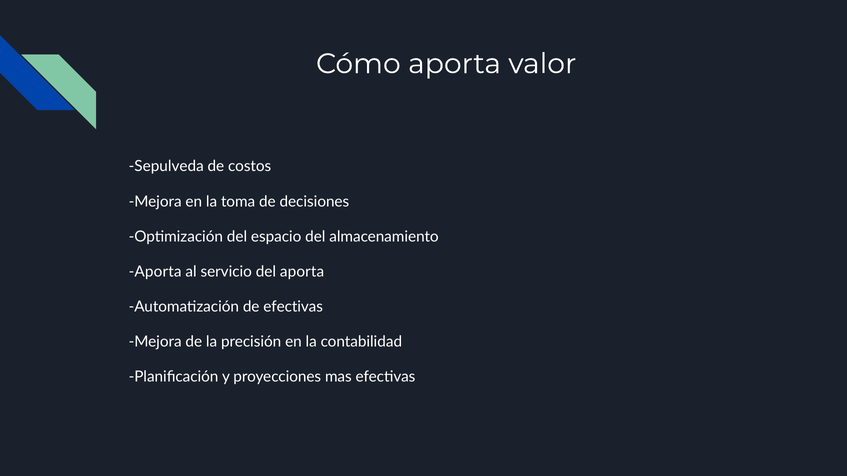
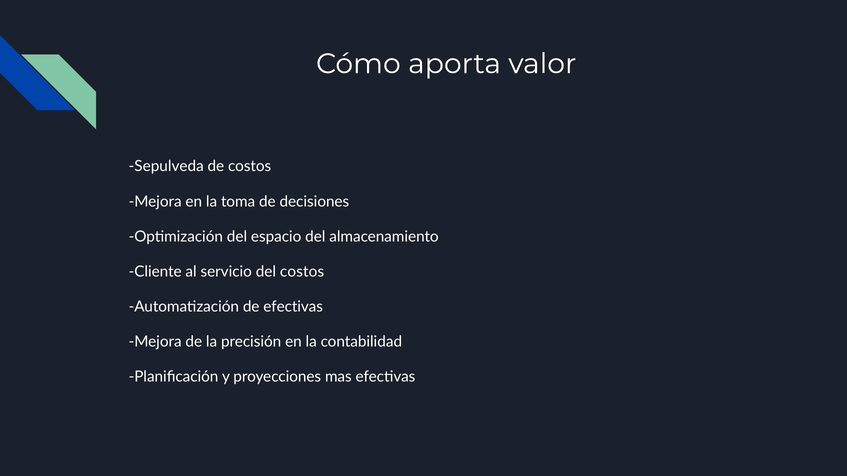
Aporta: Aporta -> Cliente (155, 272)
del aporta: aporta -> costos (302, 272)
